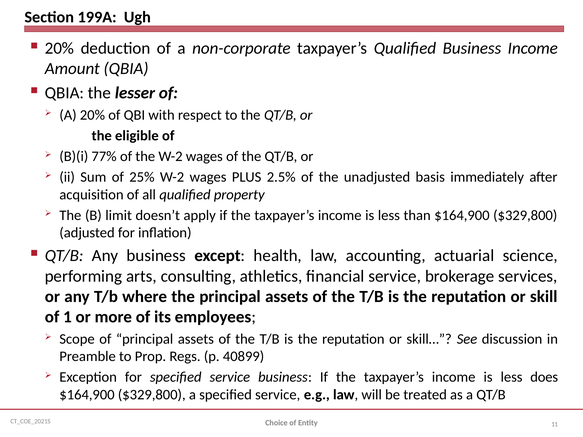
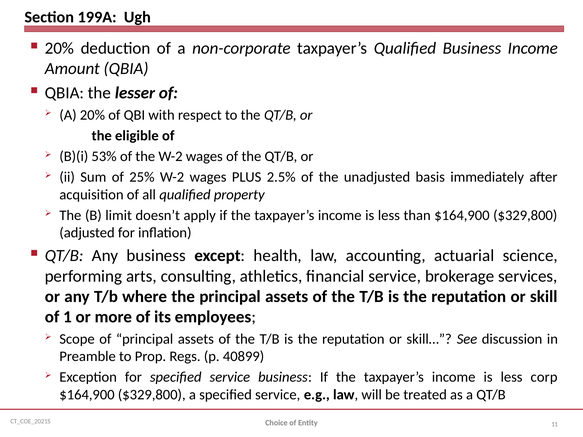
77%: 77% -> 53% (104, 156)
does: does -> corp (544, 377)
